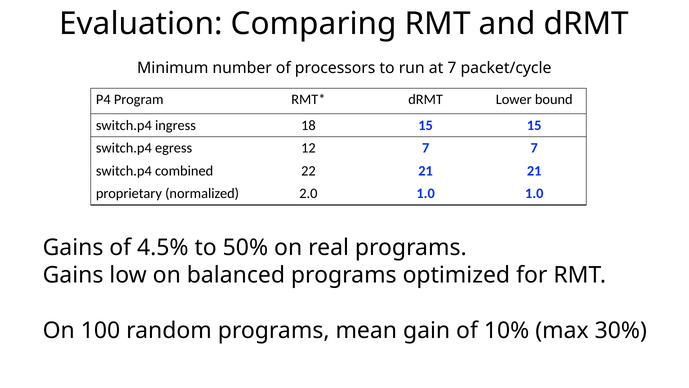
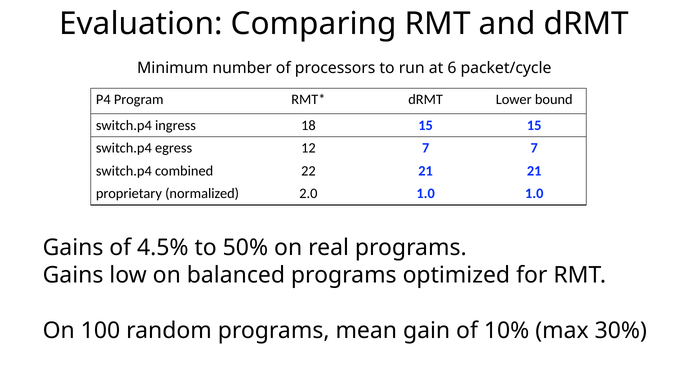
at 7: 7 -> 6 (452, 68)
